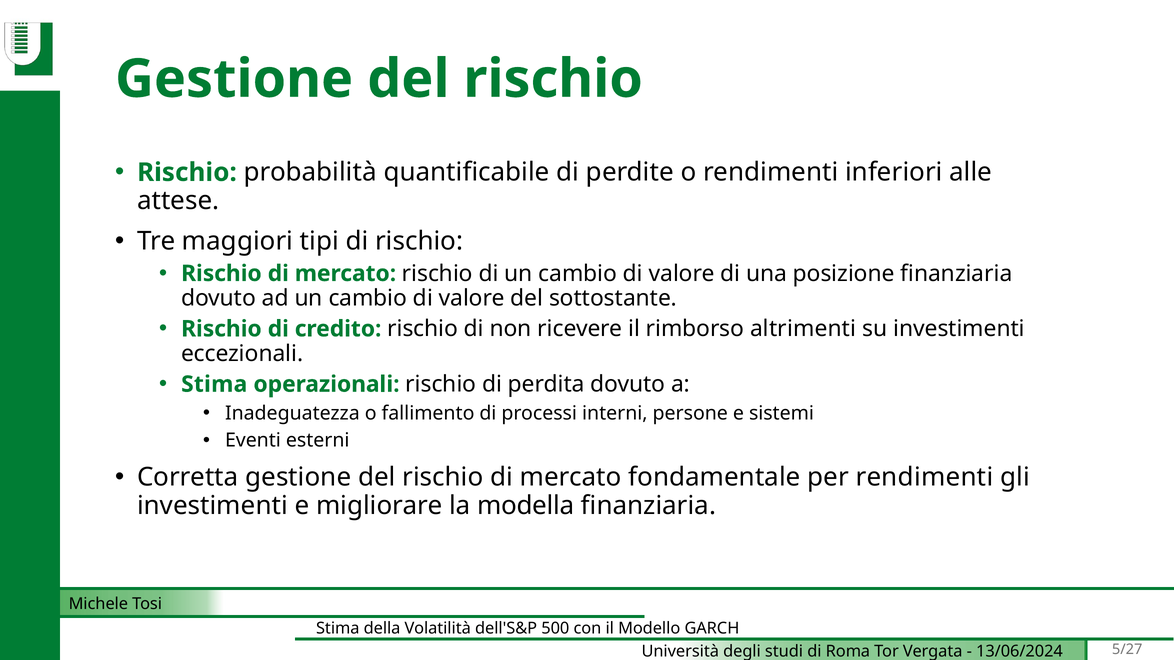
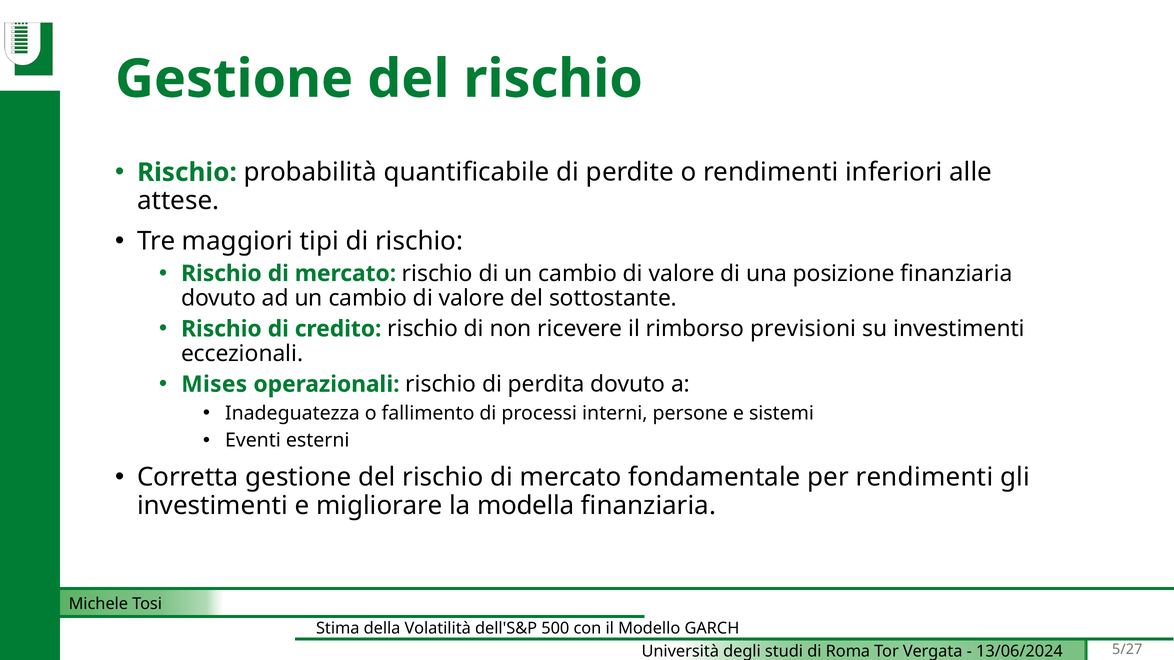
altrimenti: altrimenti -> previsioni (803, 329)
Stima: Stima -> Mises (214, 384)
